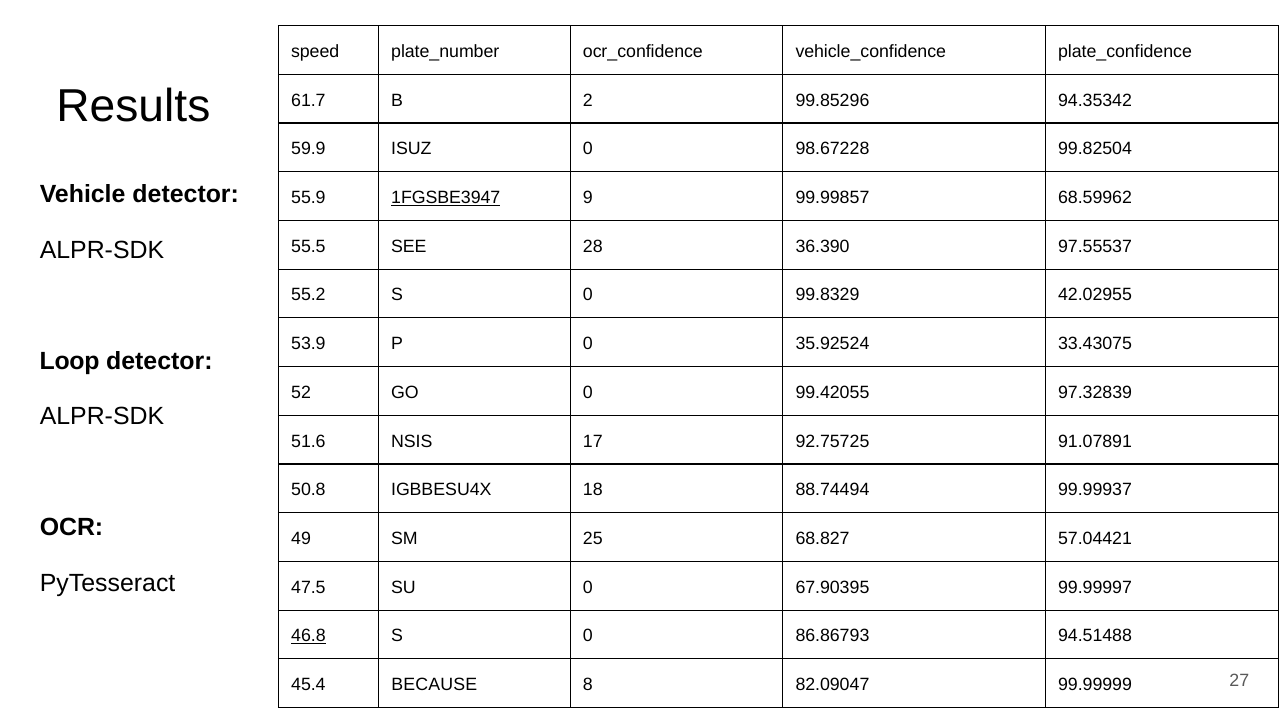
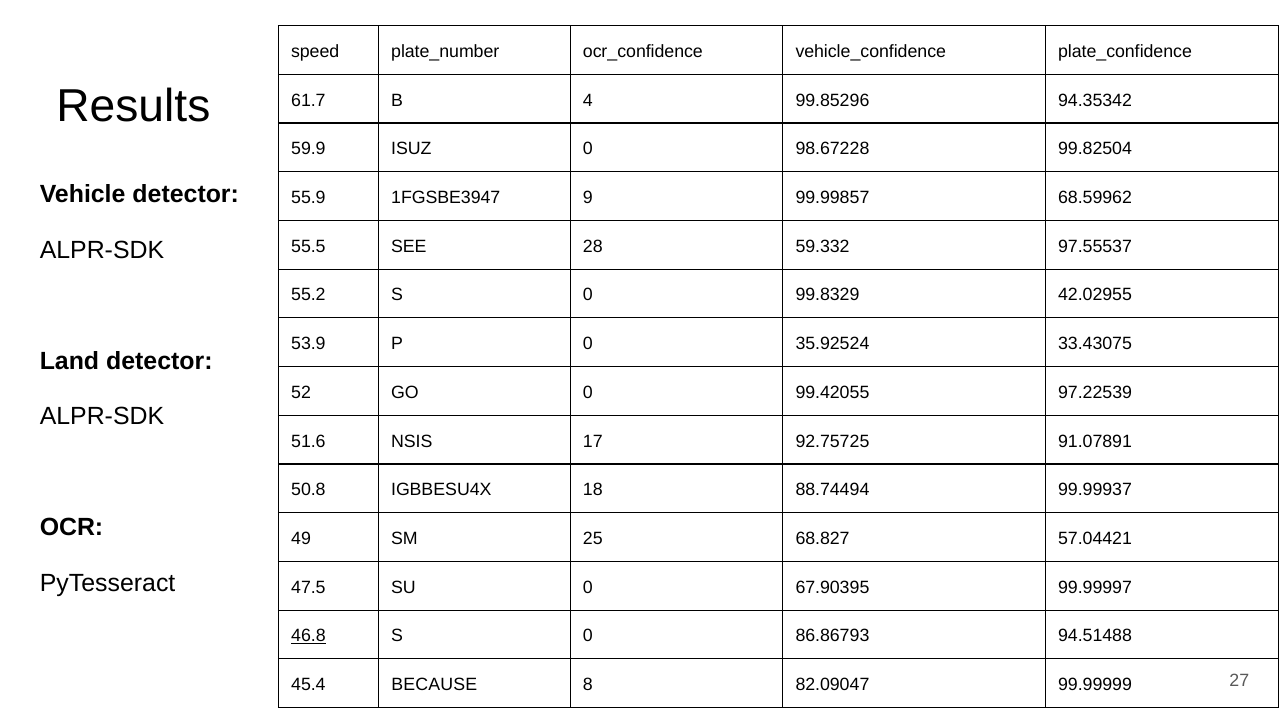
2: 2 -> 4 (588, 100)
1FGSBE3947 underline: present -> none (446, 198)
36.390: 36.390 -> 59.332 (823, 246)
Loop: Loop -> Land (69, 361)
97.32839: 97.32839 -> 97.22539 (1095, 393)
